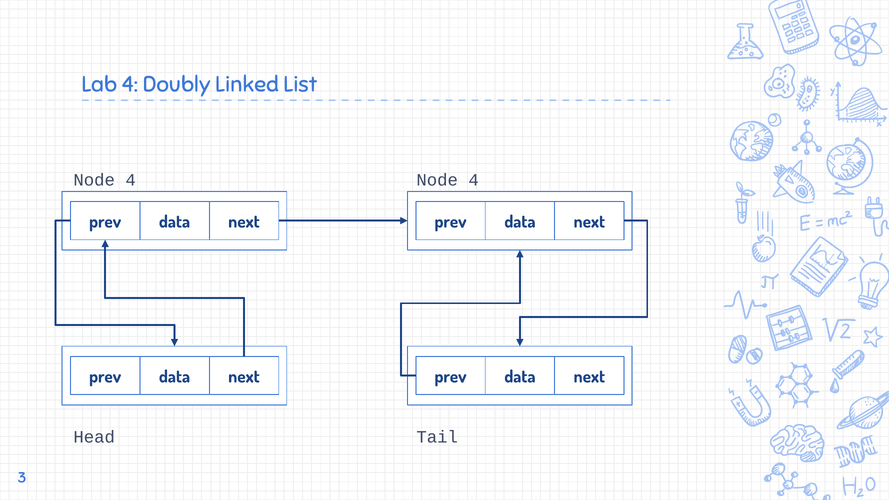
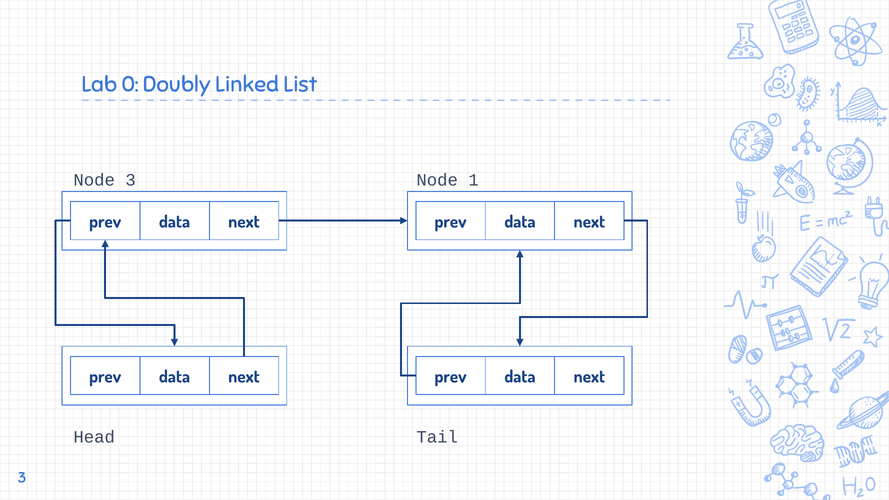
Lab 4: 4 -> 0 (130, 85)
4: 4 -> 3 (131, 180)
4: 4 -> 1 (474, 180)
